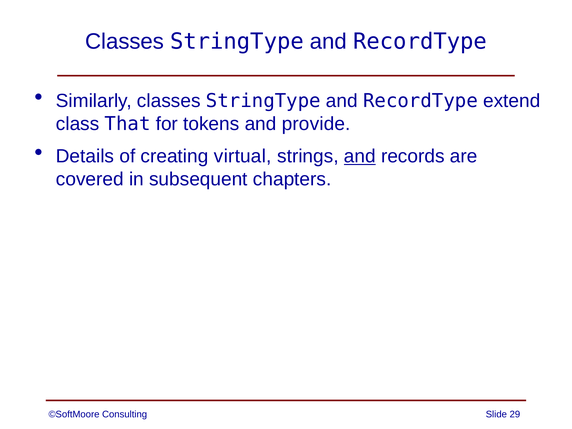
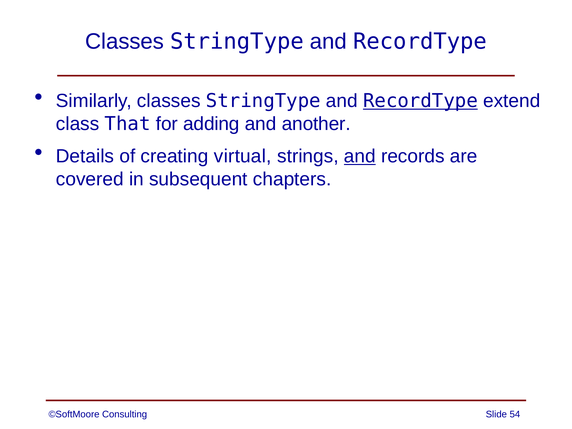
RecordType underline: none -> present (420, 101)
tokens: tokens -> adding (211, 124)
provide: provide -> another (316, 124)
29: 29 -> 54 (515, 414)
